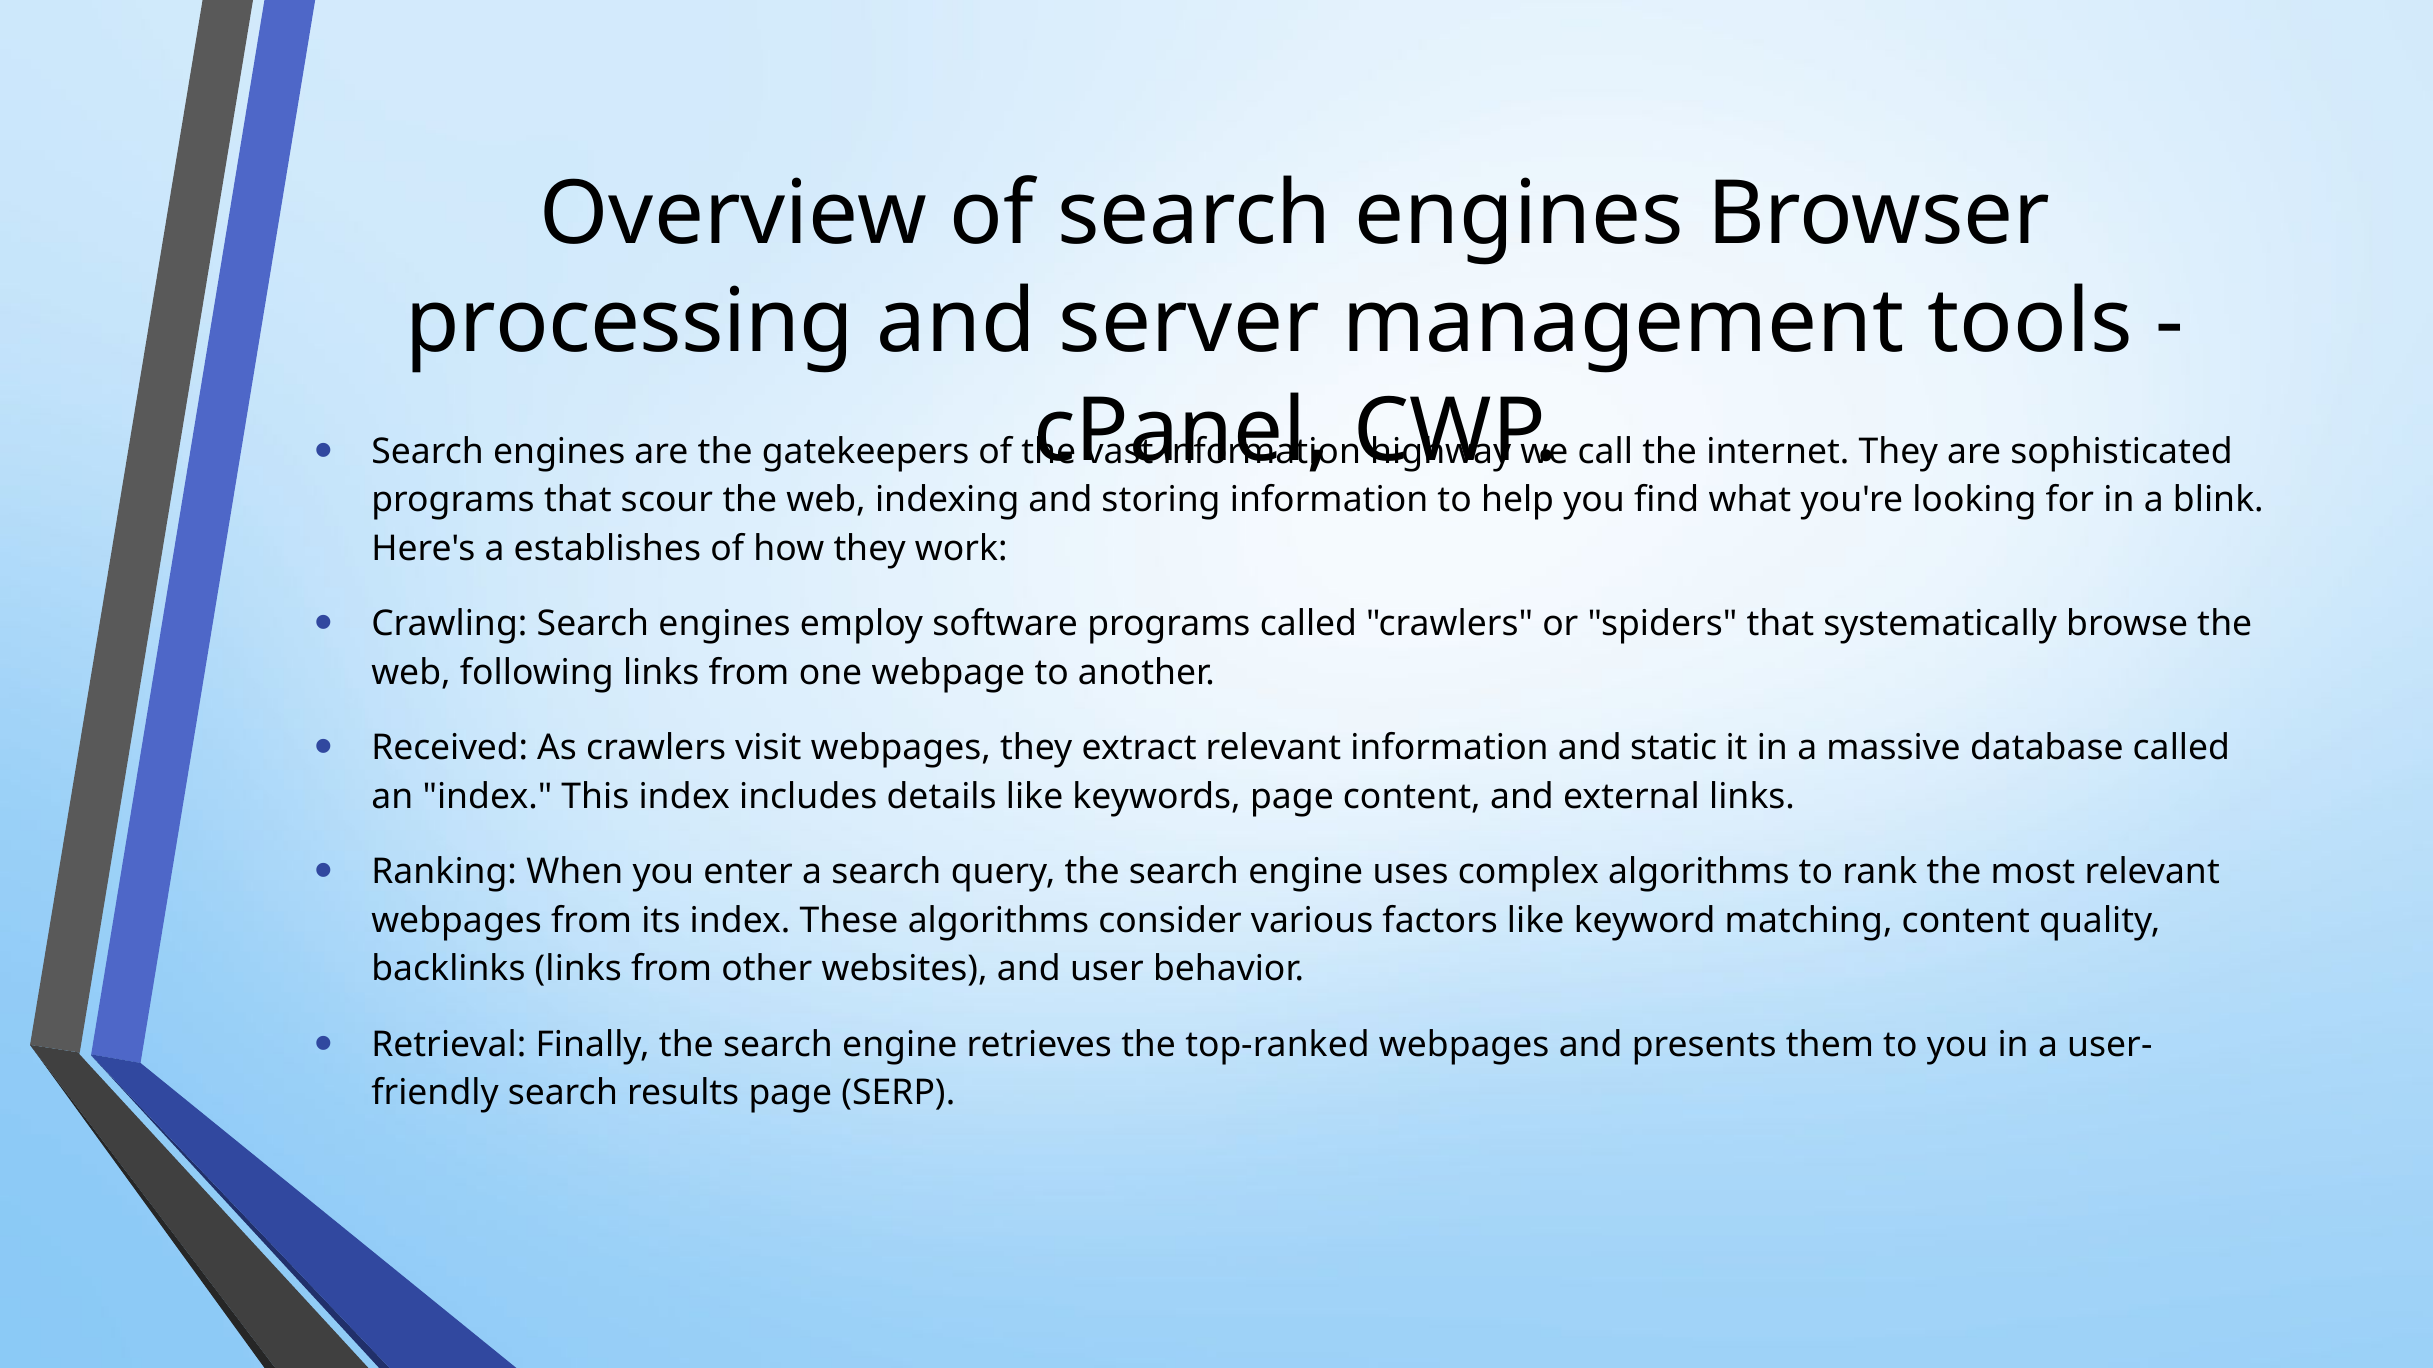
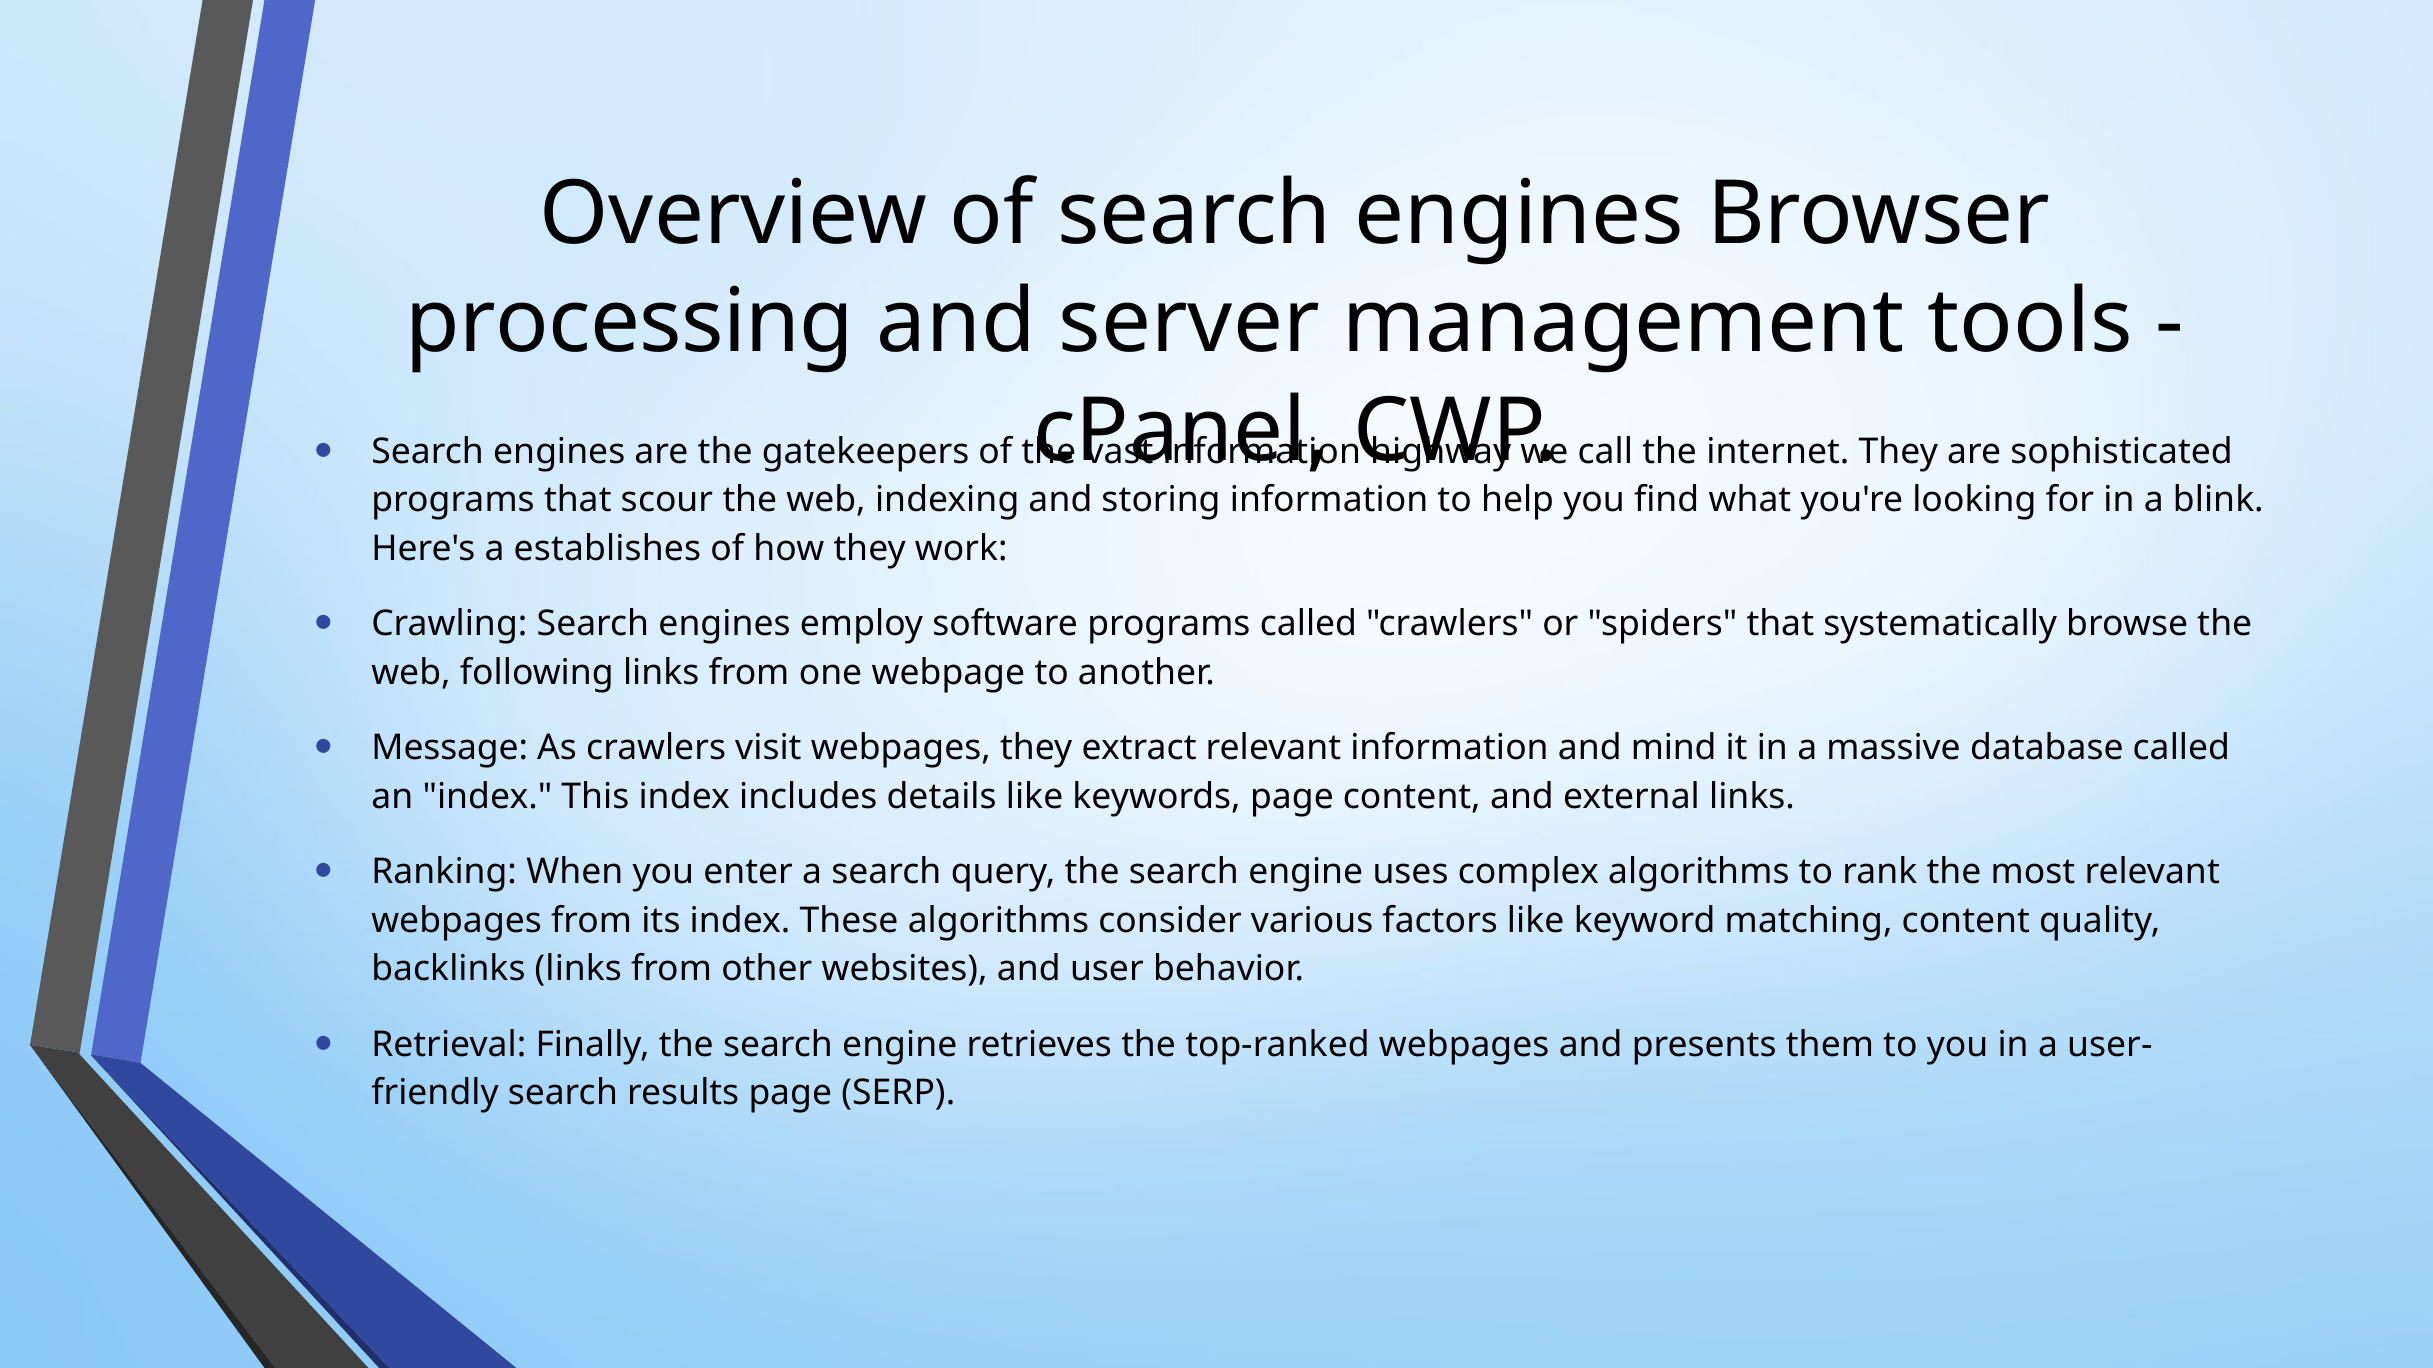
Received: Received -> Message (450, 748)
static: static -> mind (1674, 748)
